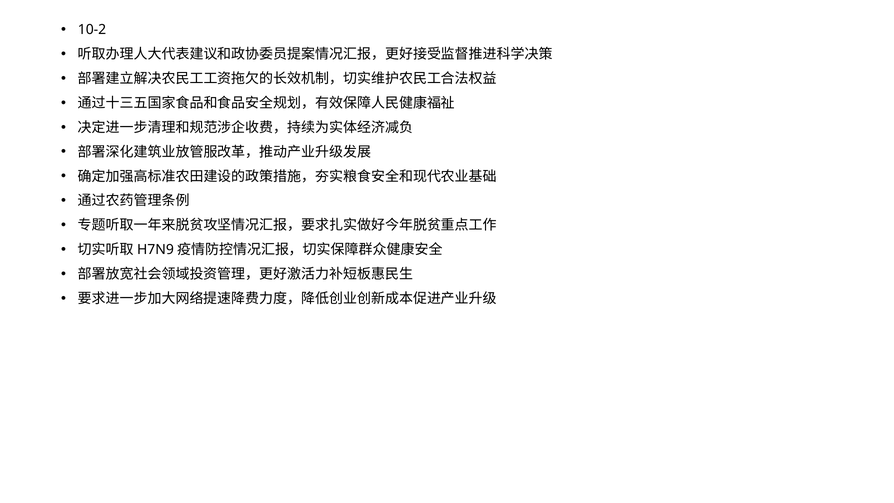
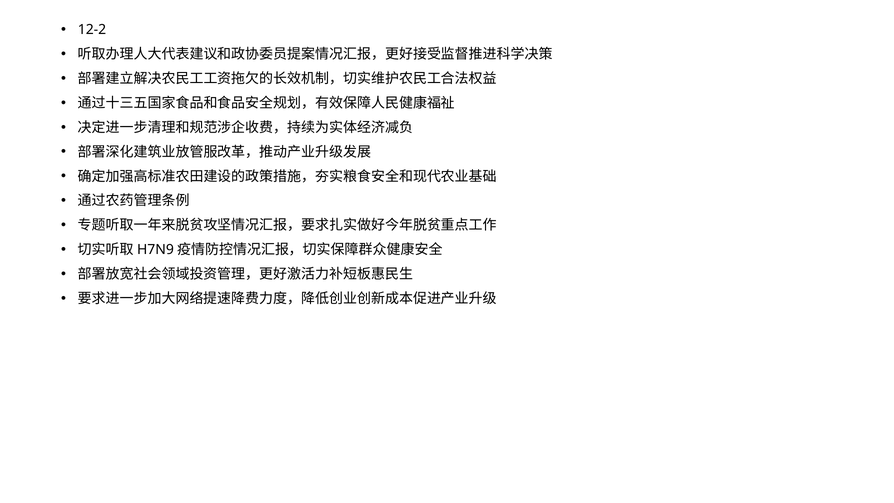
10-2: 10-2 -> 12-2 (92, 30)
